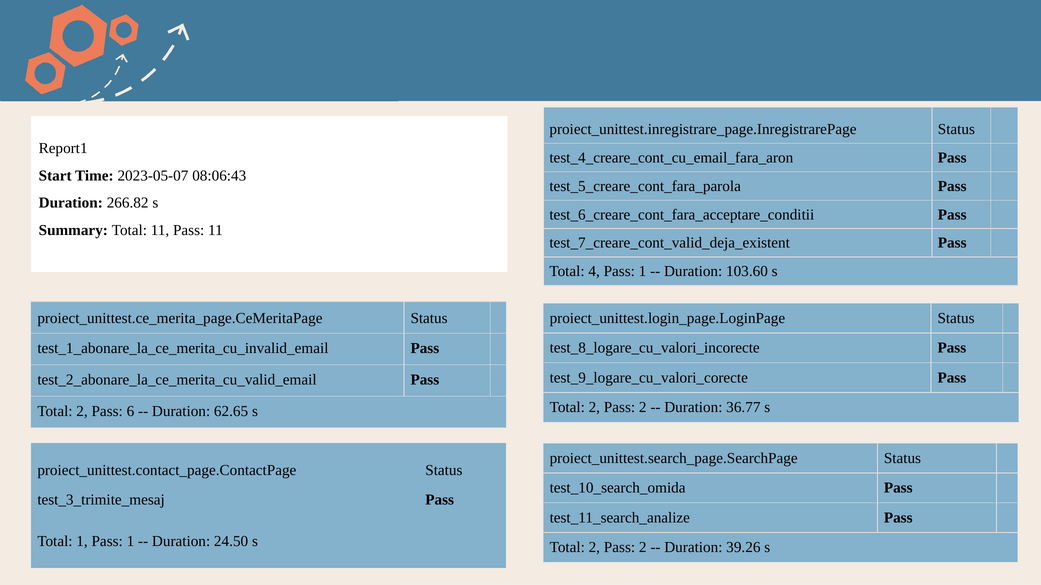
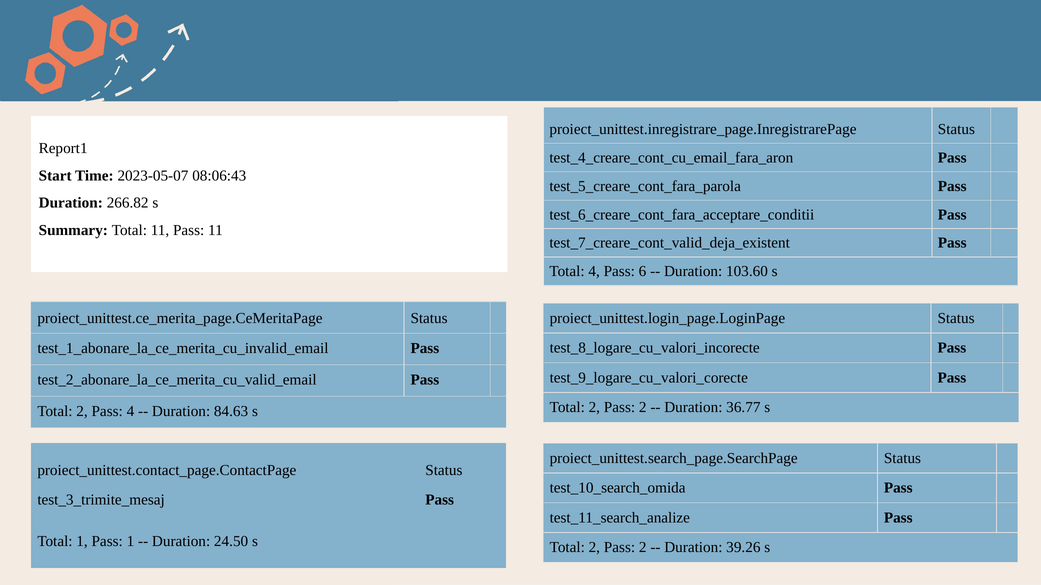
4 Pass 1: 1 -> 6 (643, 272)
Pass 6: 6 -> 4 (130, 412)
62.65: 62.65 -> 84.63 (231, 412)
